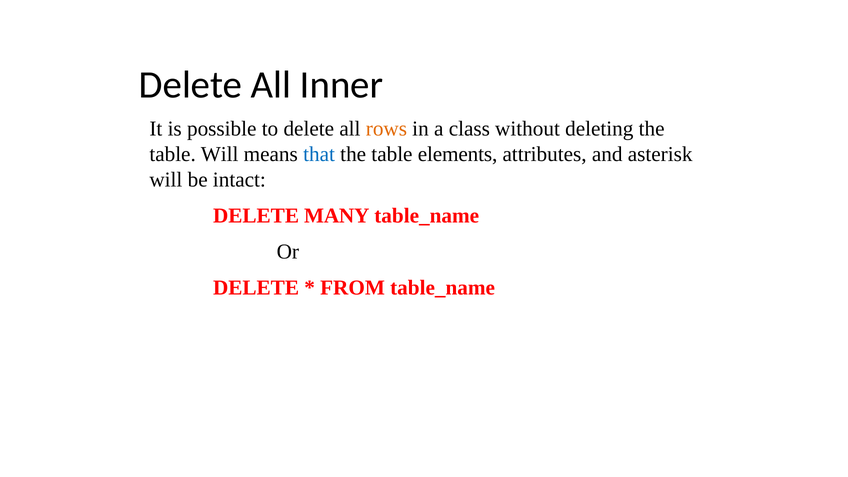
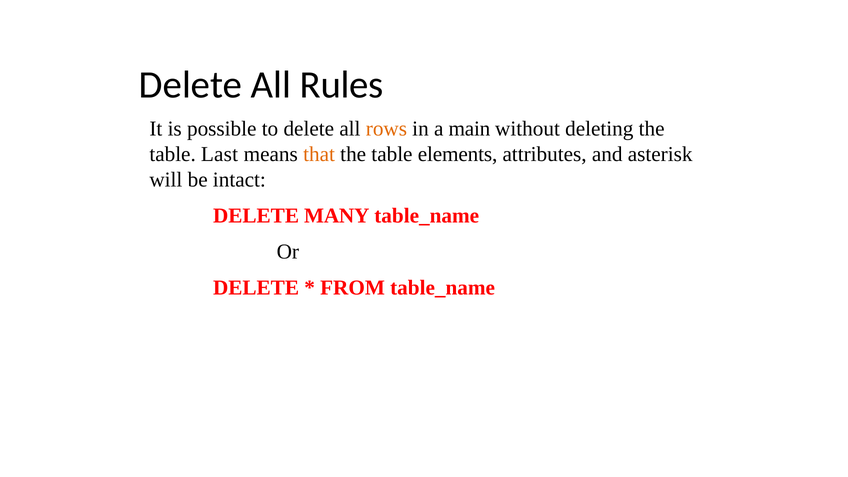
Inner: Inner -> Rules (342, 85)
class: class -> main (469, 129)
table Will: Will -> Last (220, 154)
that colour: blue -> orange (319, 154)
